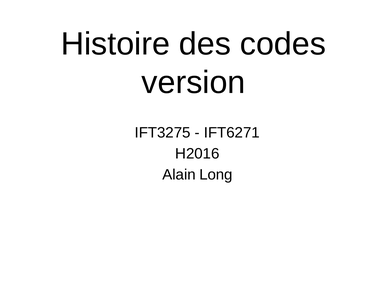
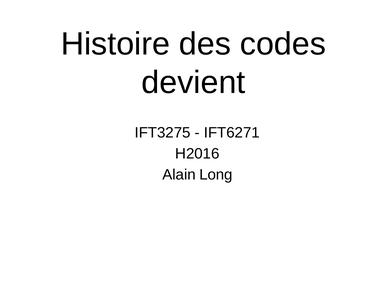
version: version -> devient (193, 83)
